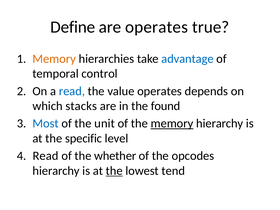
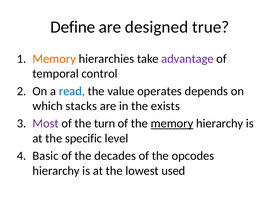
are operates: operates -> designed (157, 27)
advantage colour: blue -> purple (187, 59)
found: found -> exists (165, 106)
Most colour: blue -> purple (46, 123)
unit: unit -> turn (105, 123)
Read: Read -> Basic (46, 156)
whether: whether -> decades (115, 156)
the underline: present -> none (114, 171)
tend: tend -> used (173, 171)
